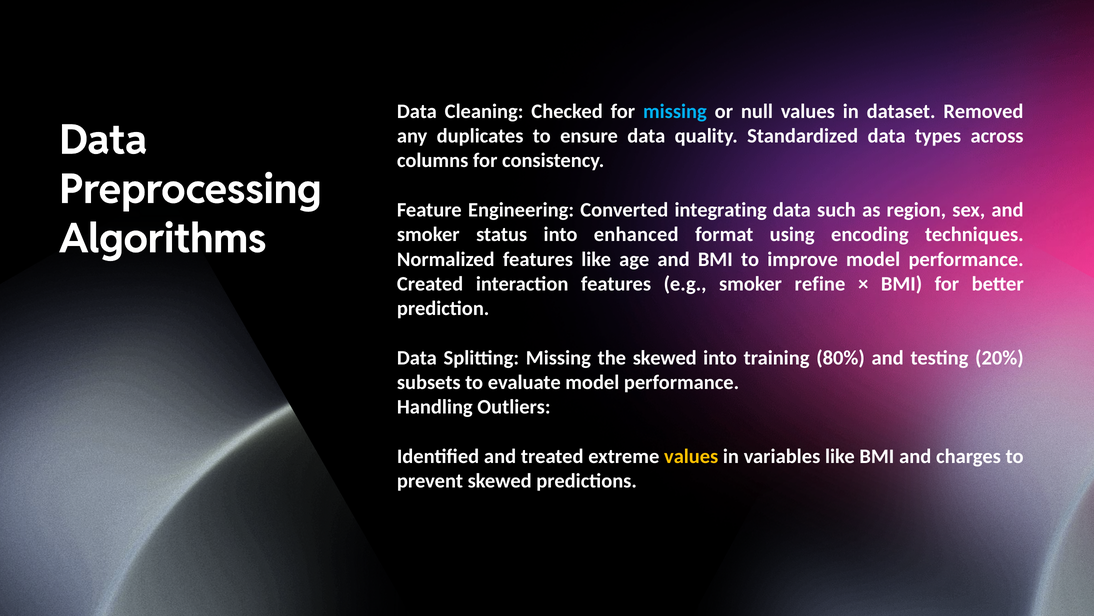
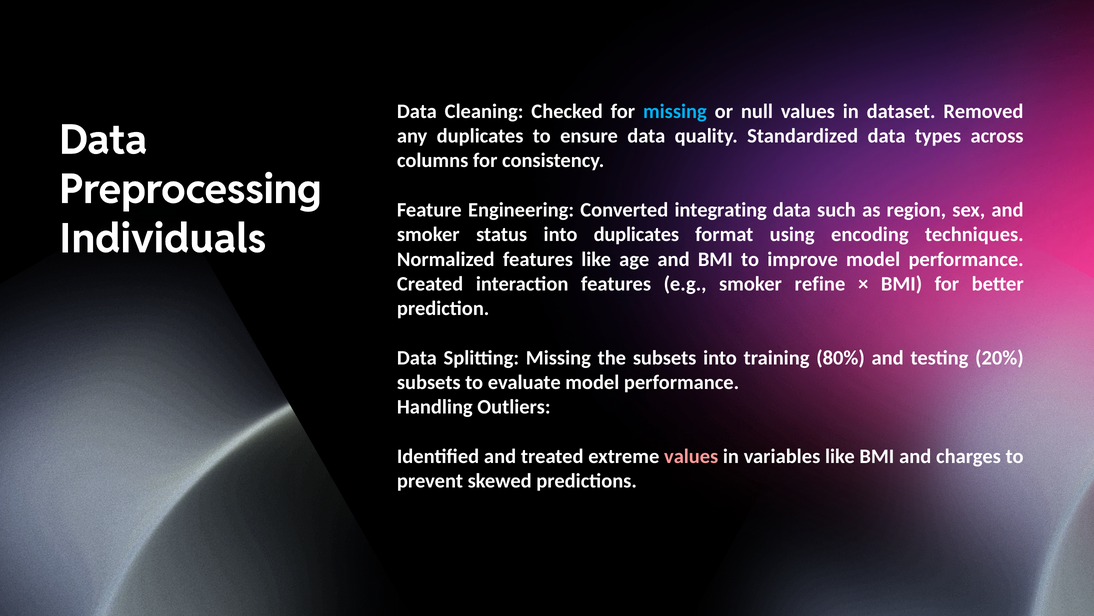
Algorithms: Algorithms -> Individuals (163, 239)
into enhanced: enhanced -> duplicates (636, 234)
the skewed: skewed -> subsets (665, 357)
values colour: yellow -> pink (691, 456)
